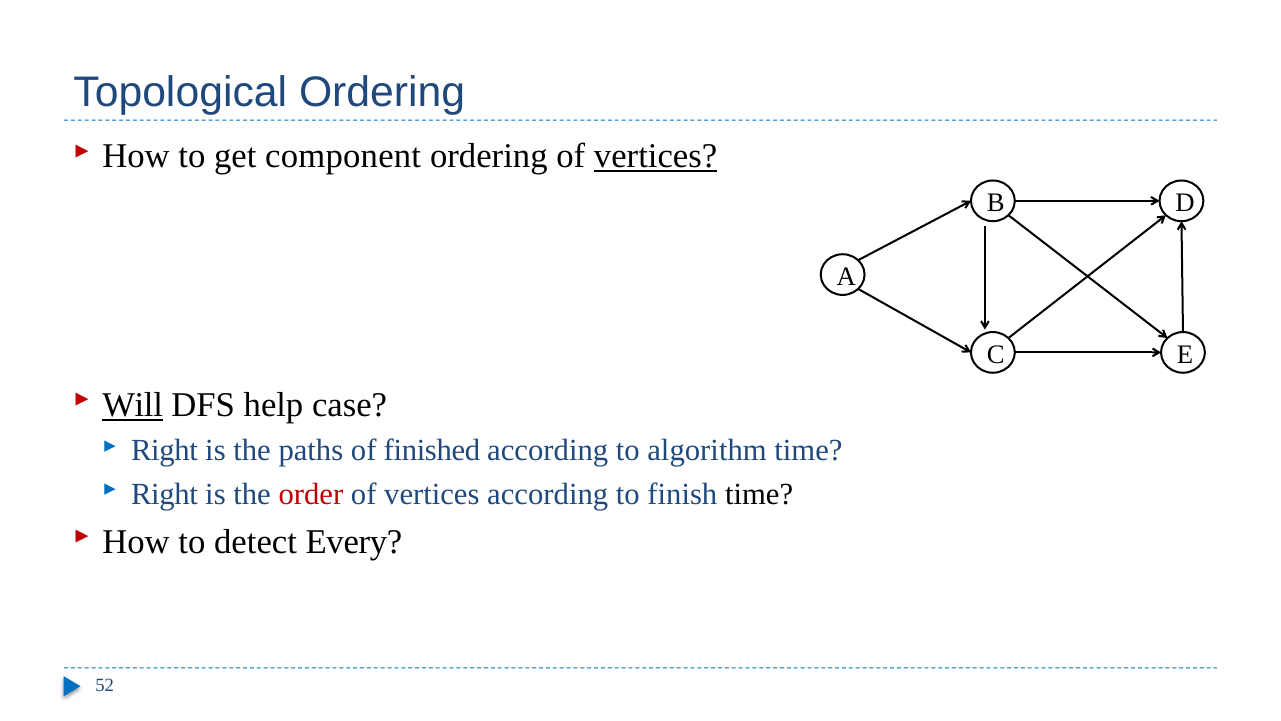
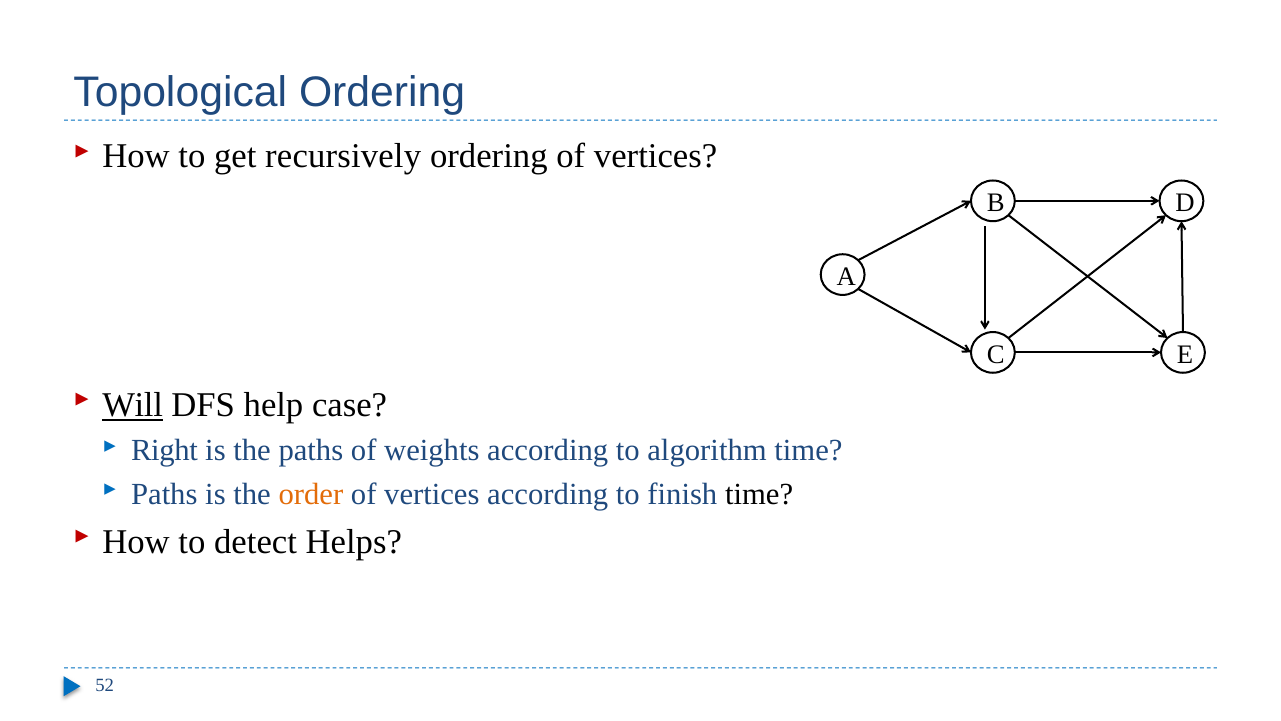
component: component -> recursively (343, 156)
vertices underline: present -> none (656, 156)
finished: finished -> weights (432, 451)
Right: Right -> Paths (164, 494)
order colour: red -> orange (311, 494)
Every: Every -> Helps (354, 542)
